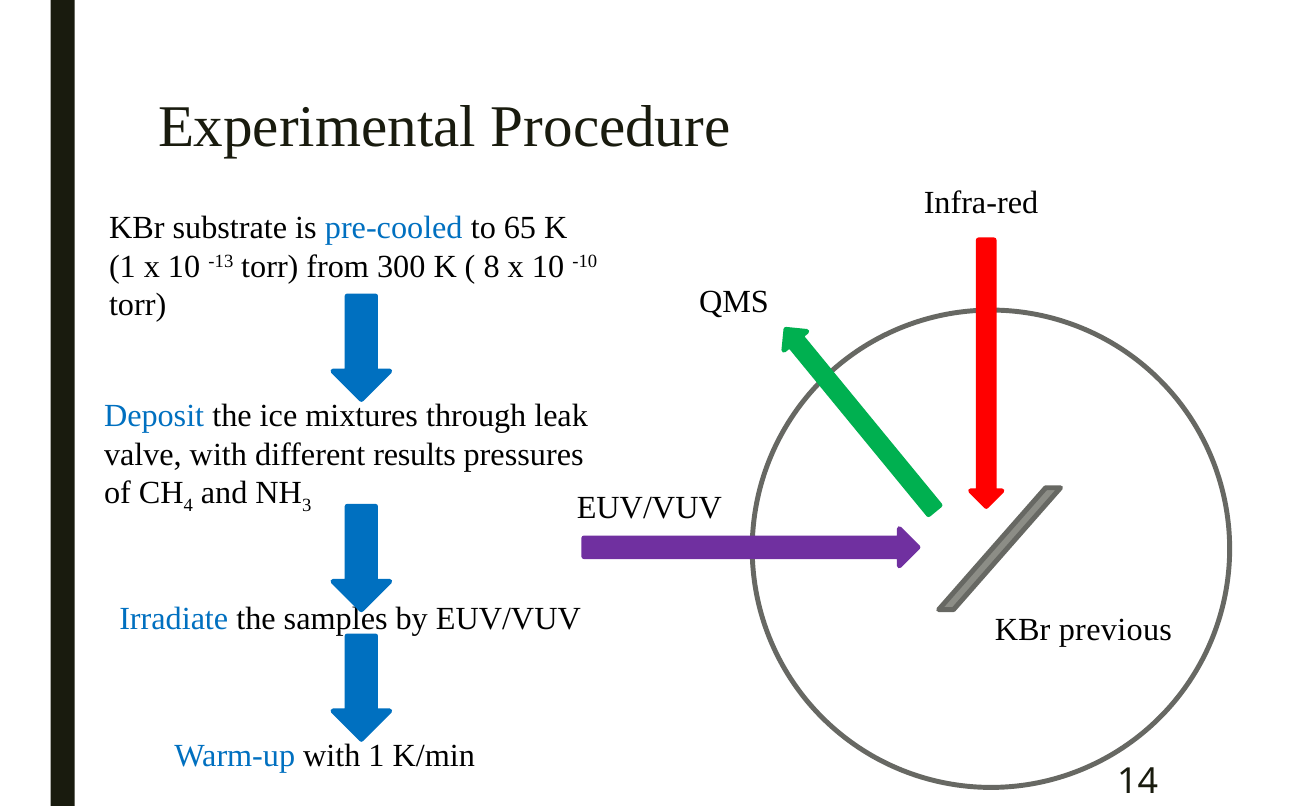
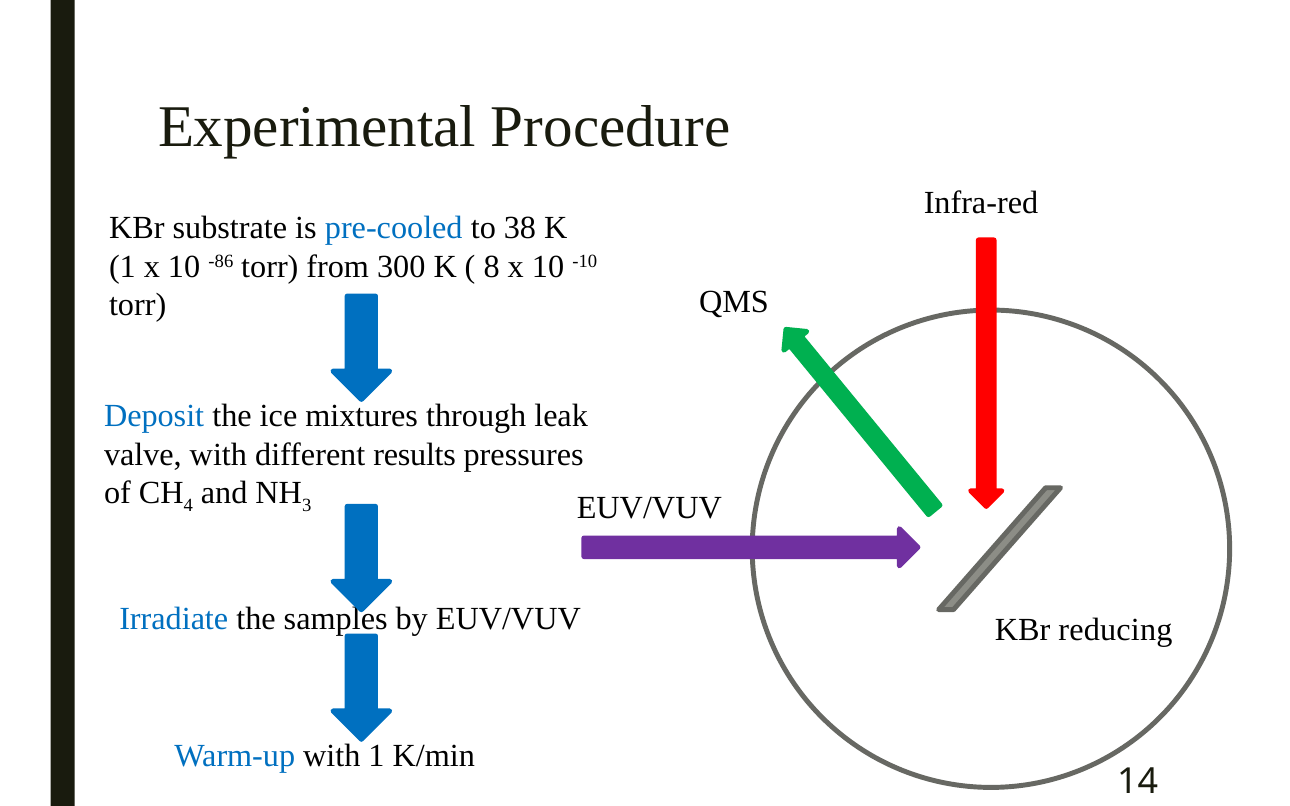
65: 65 -> 38 (520, 228)
-13: -13 -> -86 (221, 261)
previous: previous -> reducing (1115, 630)
